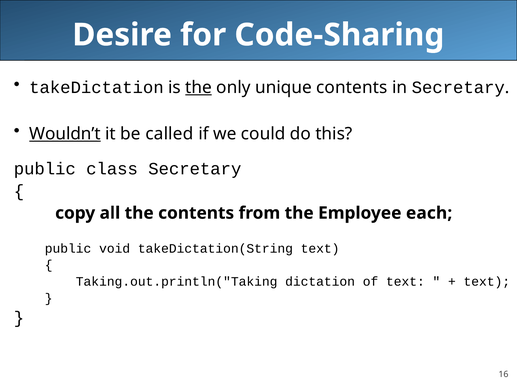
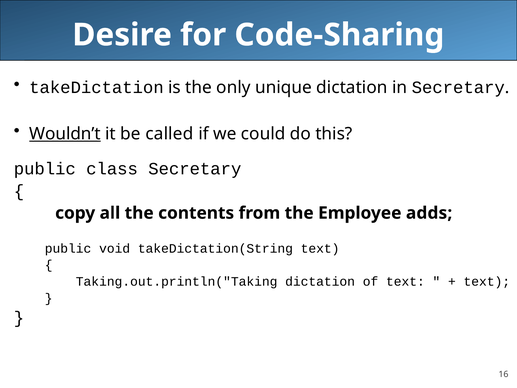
the underline: present -> none (199, 87)
unique contents: contents -> dictation (352, 87)
each: each -> adds (429, 213)
